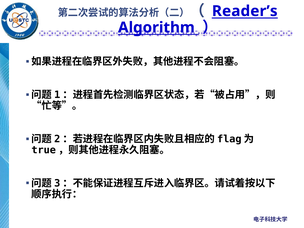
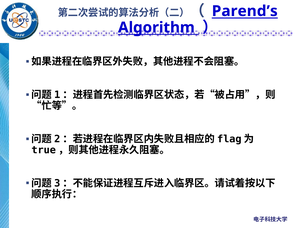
Reader’s: Reader’s -> Parend’s (245, 11)
